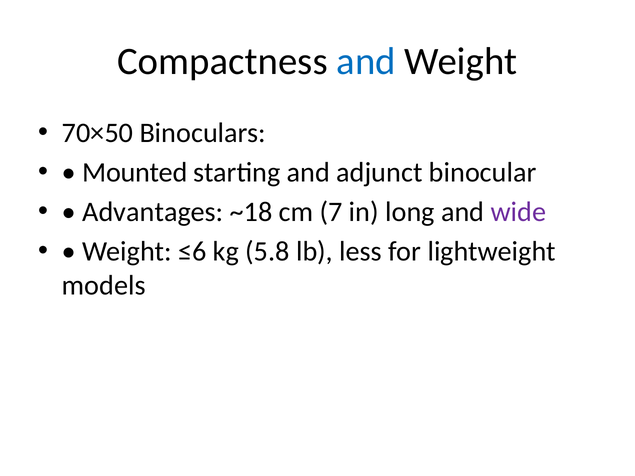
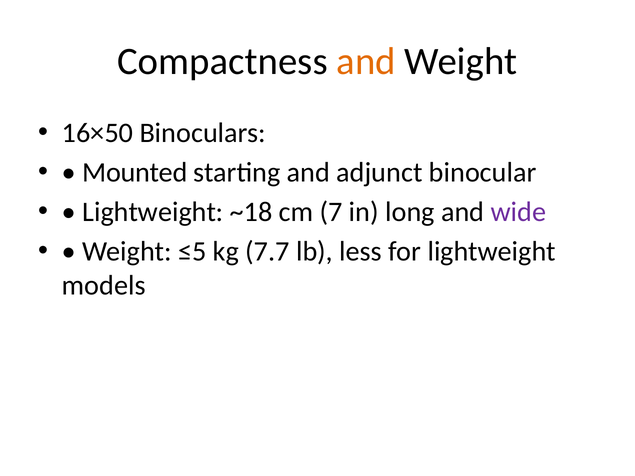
and colour: blue -> orange (366, 61)
70×50: 70×50 -> 16×50 (98, 133)
Advantages: Advantages -> Lightweight (153, 212)
≤6: ≤6 -> ≤5 (192, 252)
5.8: 5.8 -> 7.7 (268, 252)
